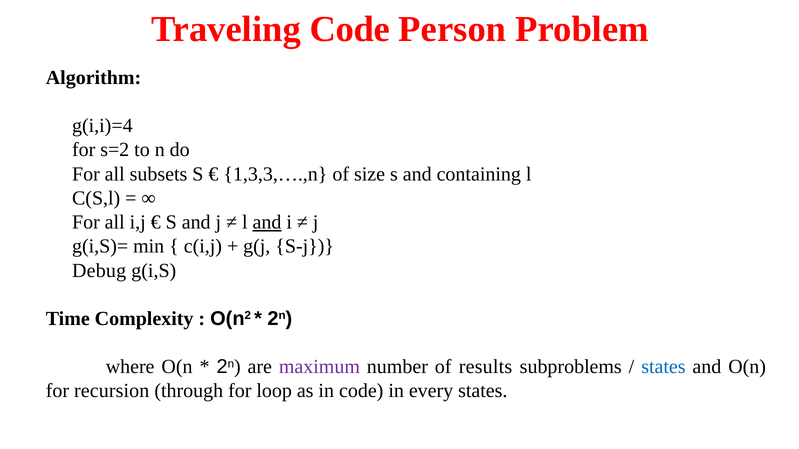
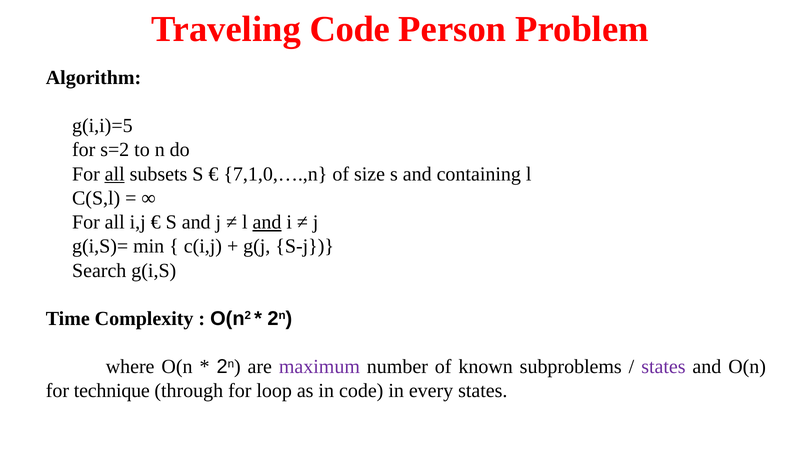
g(i,i)=4: g(i,i)=4 -> g(i,i)=5 (102, 126)
all underline: none -> present (115, 174)
1,3,3,….,n: 1,3,3,….,n -> 7,1,0,….,n (275, 174)
Debug: Debug -> Search (99, 271)
results: results -> known (486, 367)
states colour: blue -> purple (663, 367)
recursion: recursion -> technique (112, 391)
